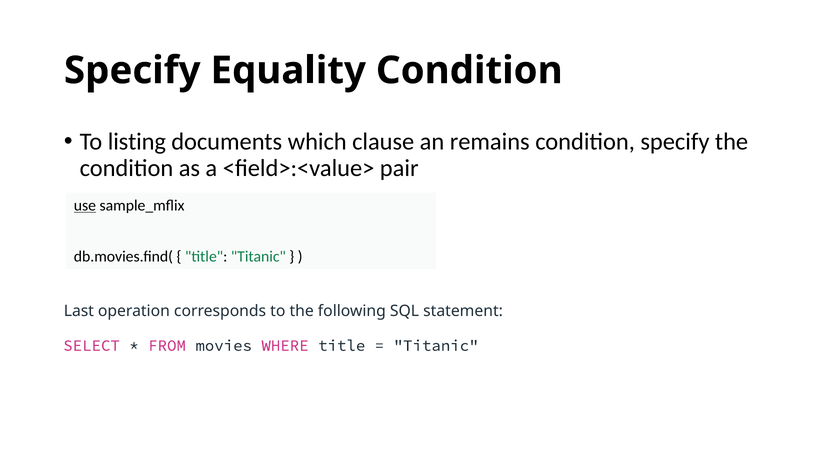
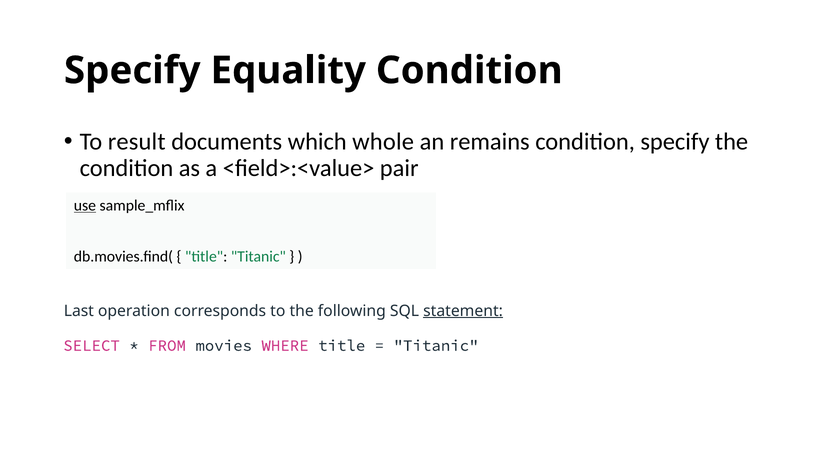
listing: listing -> result (137, 142)
clause: clause -> whole (383, 142)
statement underline: none -> present (463, 311)
